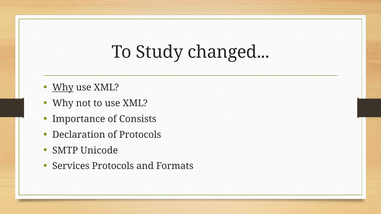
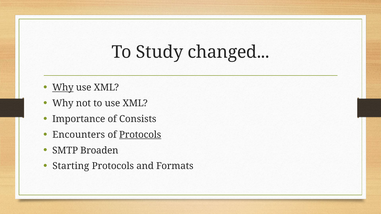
Declaration: Declaration -> Encounters (79, 135)
Protocols underline: none -> present (140, 135)
Unicode: Unicode -> Broaden (99, 151)
Services: Services -> Starting (71, 166)
